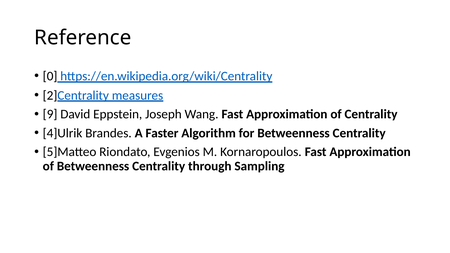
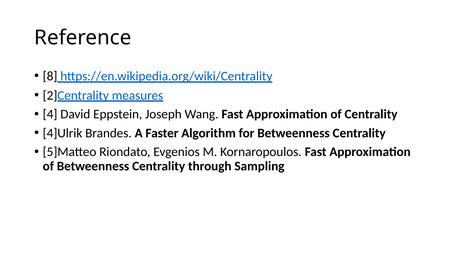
0: 0 -> 8 (50, 76)
9: 9 -> 4 (50, 114)
